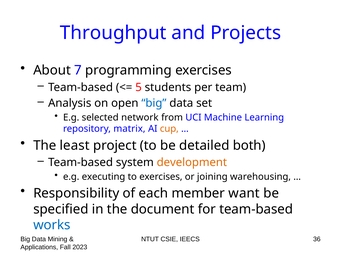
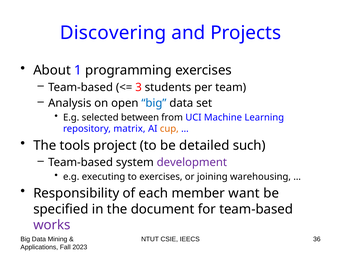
Throughput: Throughput -> Discovering (113, 33)
7: 7 -> 1 (78, 70)
5: 5 -> 3 (139, 87)
network: network -> between (140, 117)
least: least -> tools (75, 145)
both: both -> such (249, 145)
development colour: orange -> purple (192, 162)
works colour: blue -> purple (52, 225)
